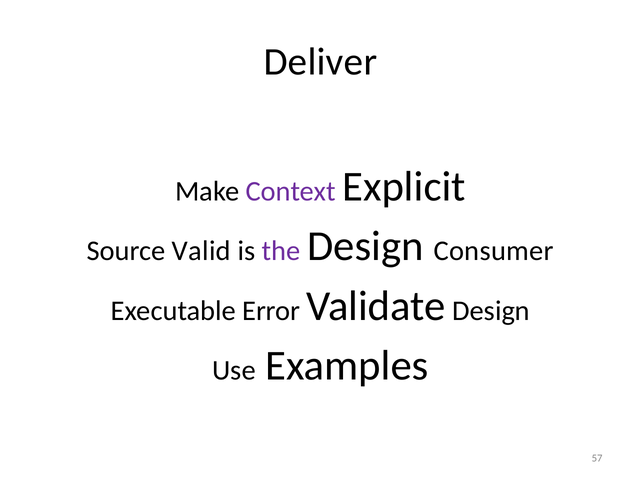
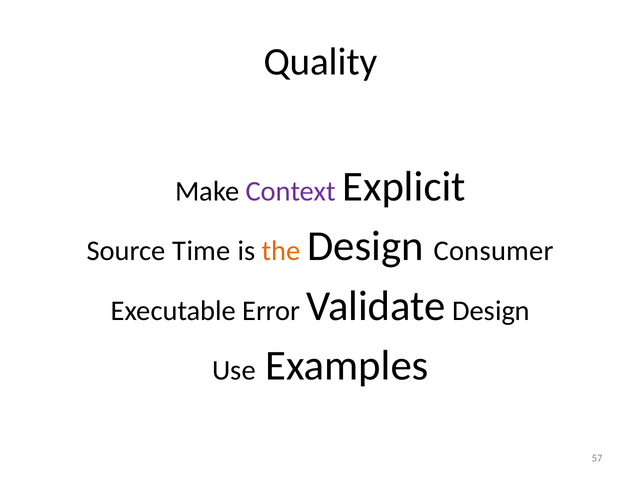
Deliver: Deliver -> Quality (320, 62)
Valid: Valid -> Time (201, 251)
the colour: purple -> orange (281, 251)
